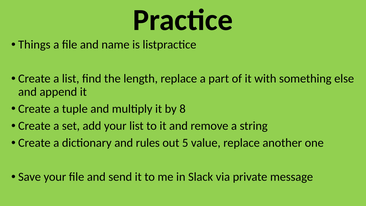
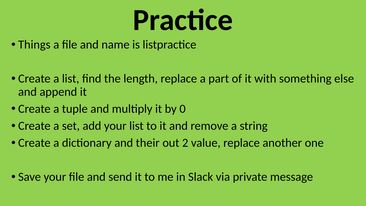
8: 8 -> 0 (183, 109)
rules: rules -> their (148, 143)
5: 5 -> 2 (185, 143)
